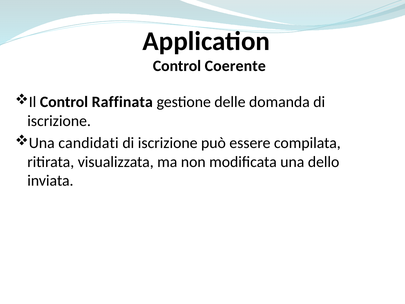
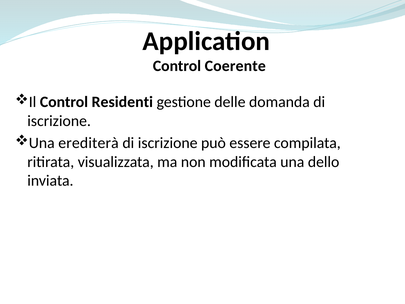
Raffinata: Raffinata -> Residenti (122, 102)
candidati: candidati -> erediterà (88, 143)
